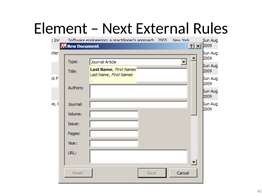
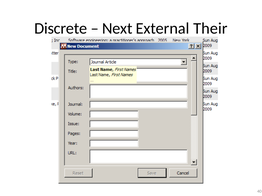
Element: Element -> Discrete (61, 28)
Rules: Rules -> Their (210, 28)
